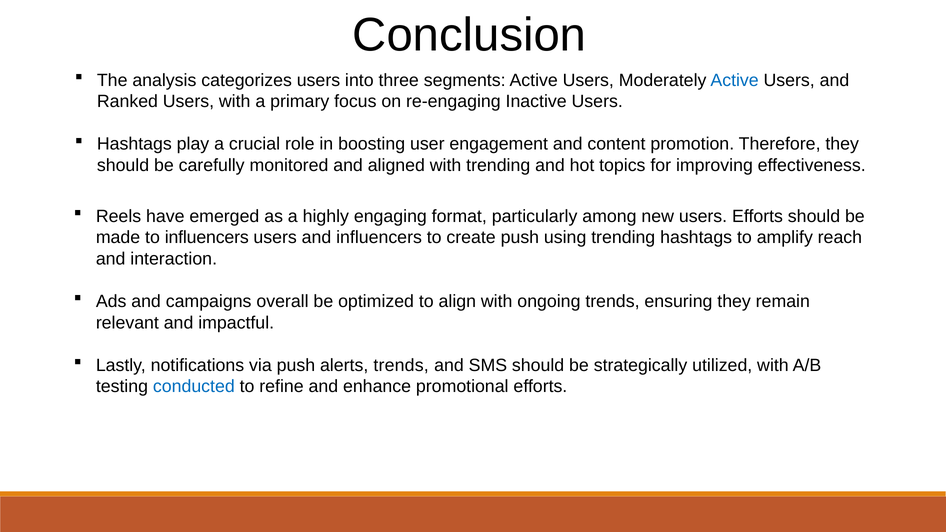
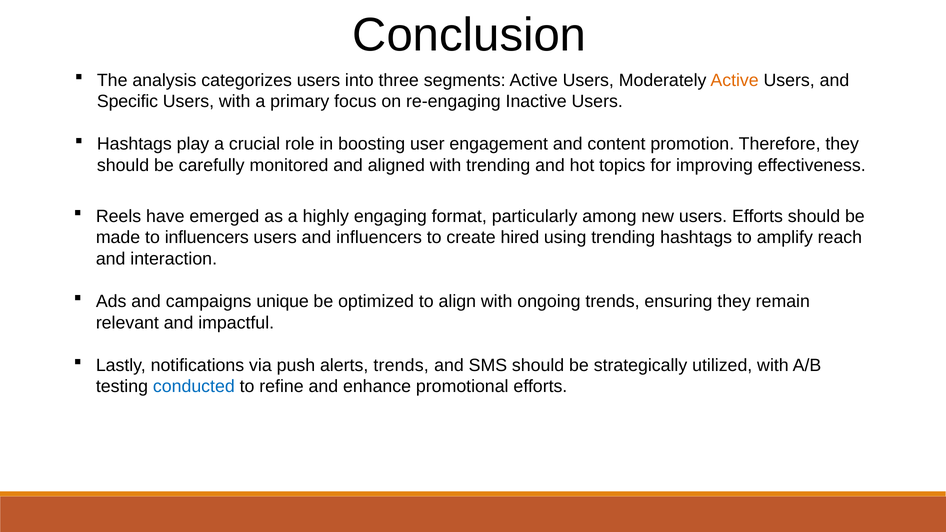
Active colour: blue -> orange (735, 80)
Ranked: Ranked -> Specific (128, 102)
create push: push -> hired (520, 238)
overall: overall -> unique (283, 301)
